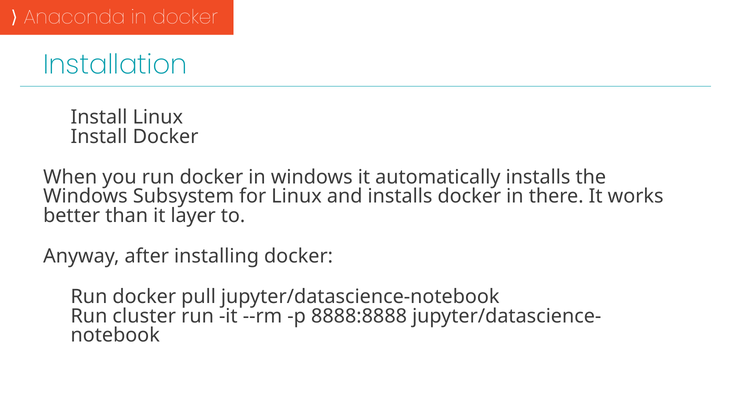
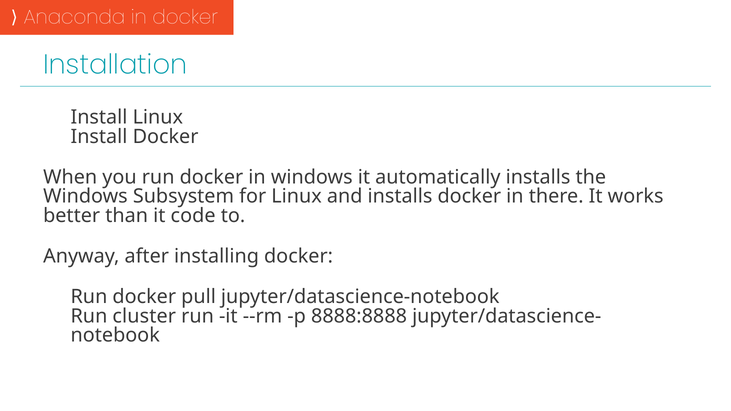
layer: layer -> code (193, 216)
